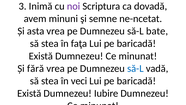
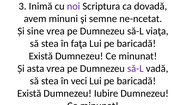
asta: asta -> sine (36, 31)
bate: bate -> viaţa (157, 31)
fără: fără -> asta (36, 68)
să-L colour: blue -> purple (135, 68)
